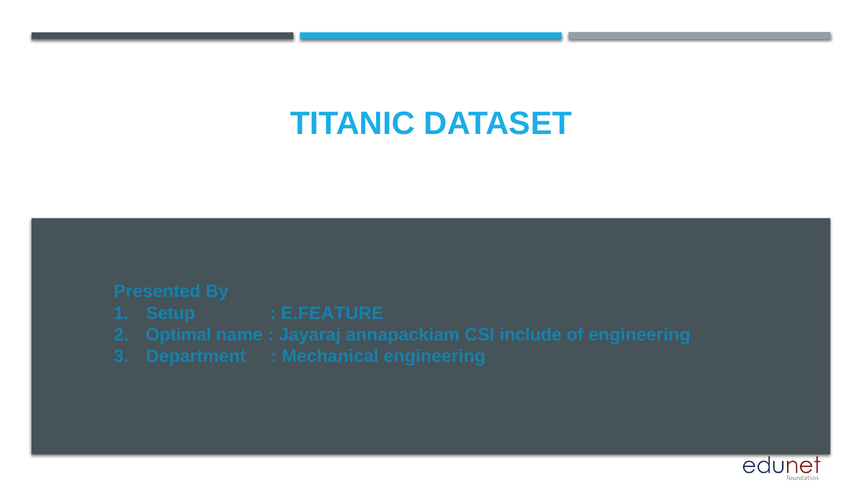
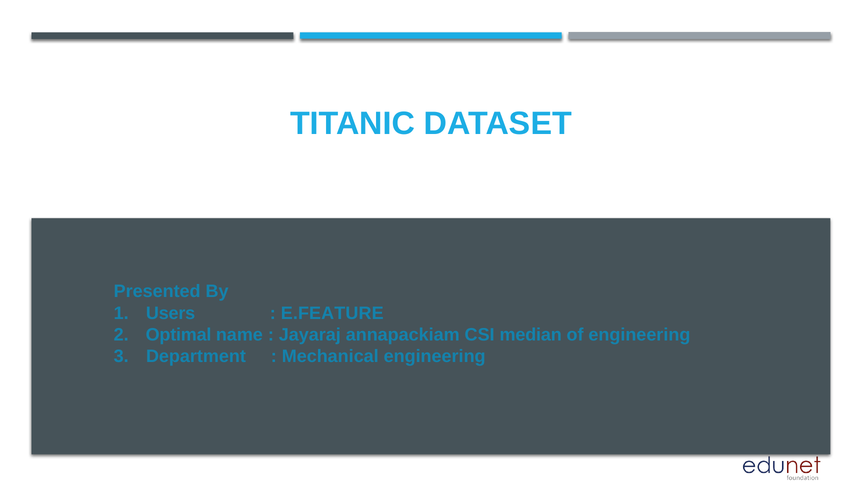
Setup: Setup -> Users (171, 313)
include: include -> median (531, 335)
